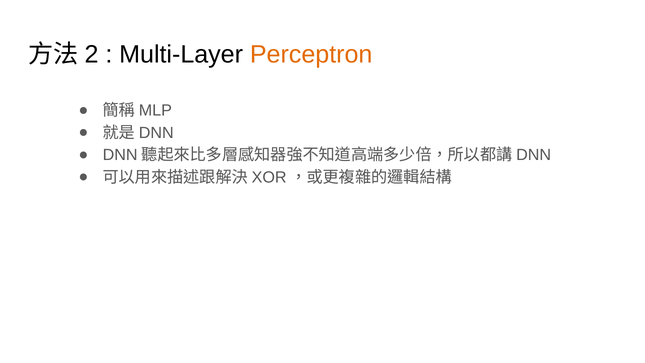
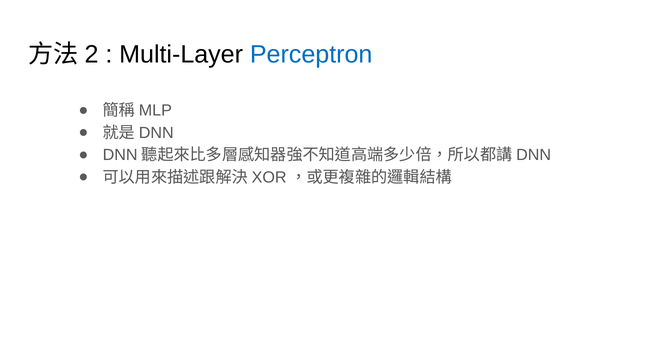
Perceptron colour: orange -> blue (311, 55)
